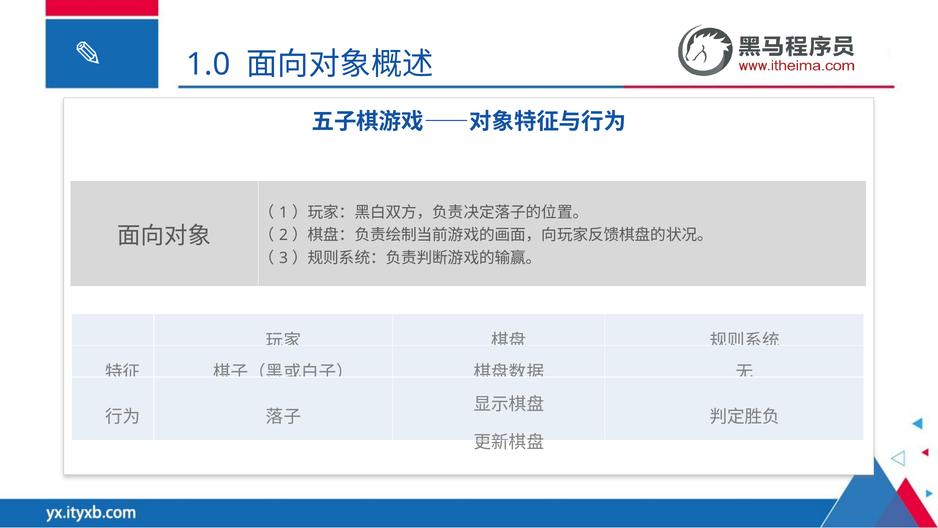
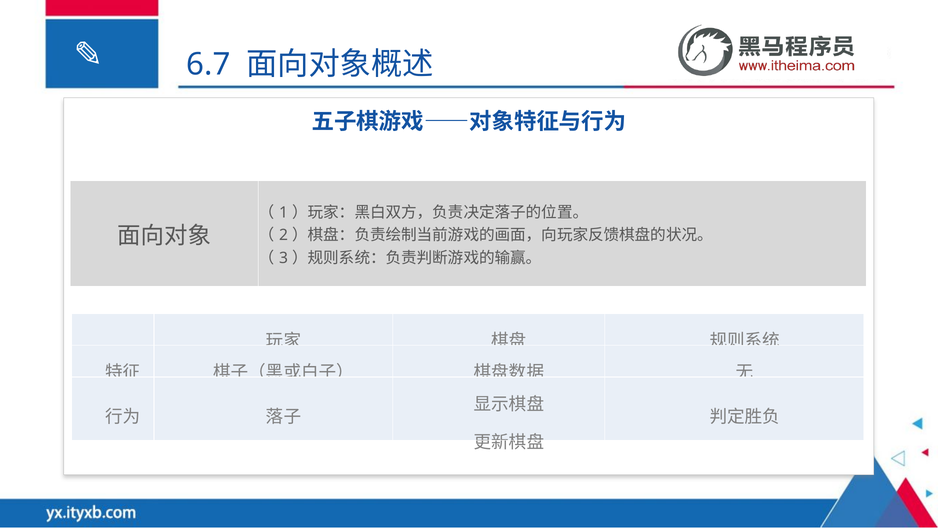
1.0: 1.0 -> 6.7 (208, 64)
